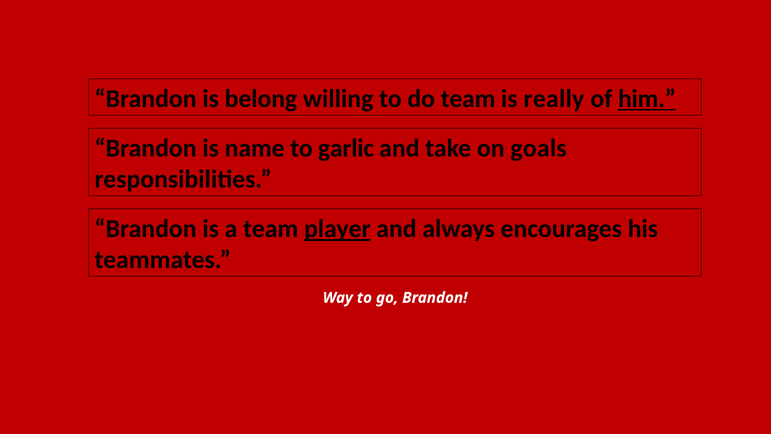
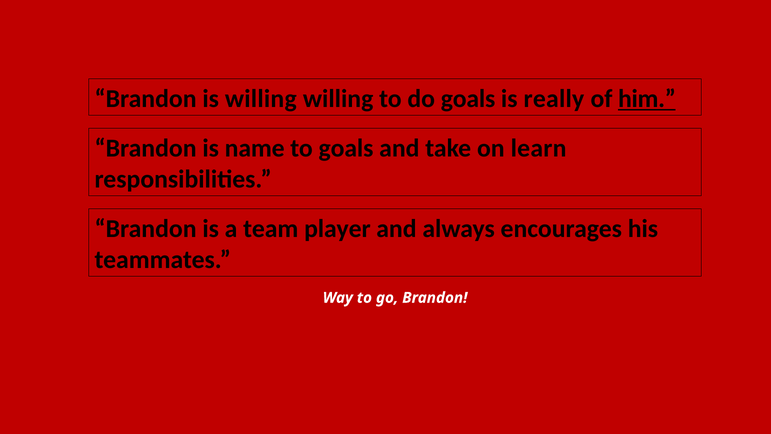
is belong: belong -> willing (261, 99)
do team: team -> goals (468, 99)
to garlic: garlic -> goals (346, 148)
goals: goals -> learn (539, 148)
player underline: present -> none (337, 229)
